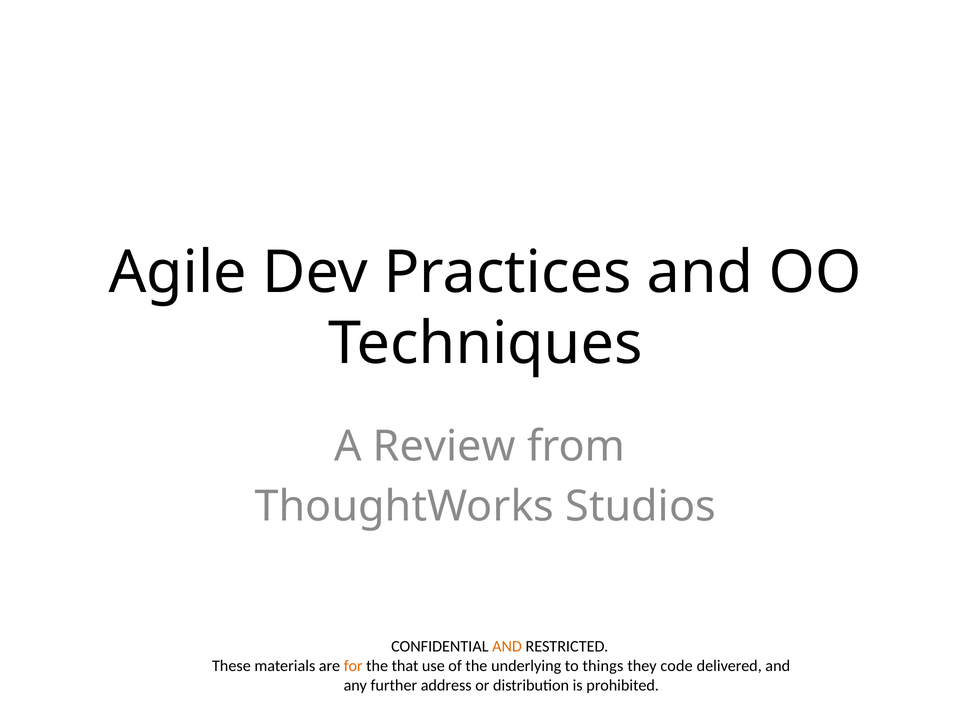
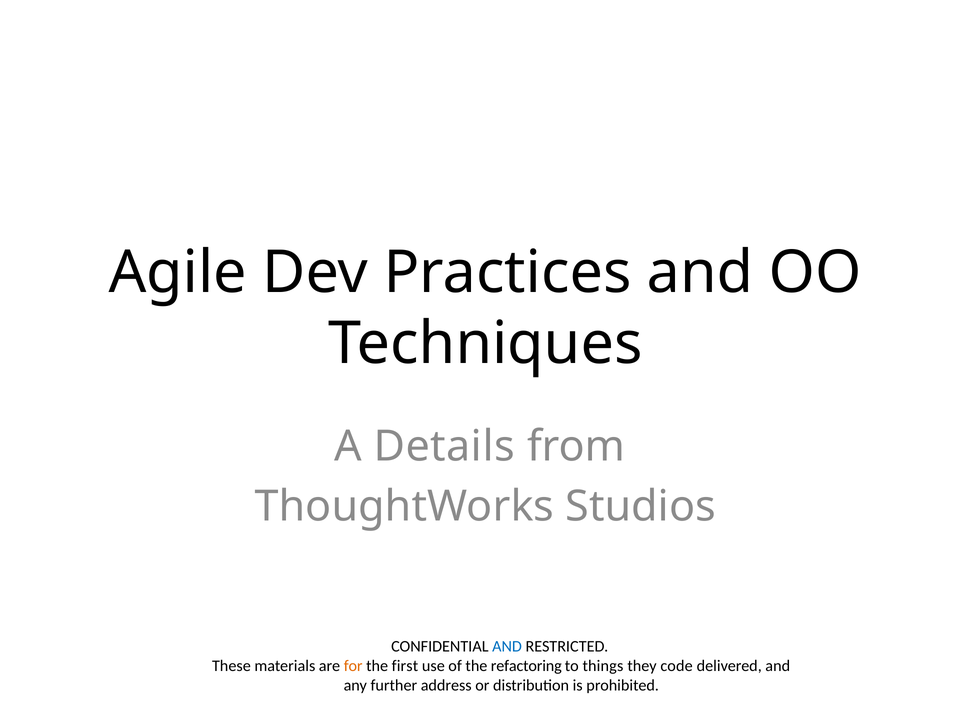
Review: Review -> Details (444, 446)
AND colour: orange -> blue (507, 647)
that: that -> first (405, 666)
underlying: underlying -> refactoring (526, 666)
